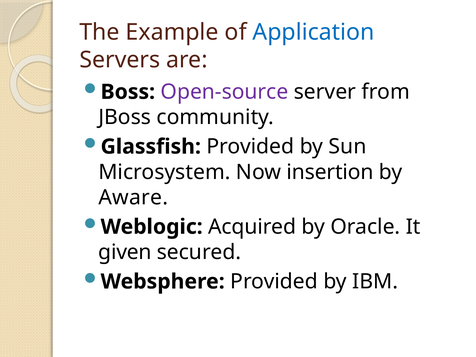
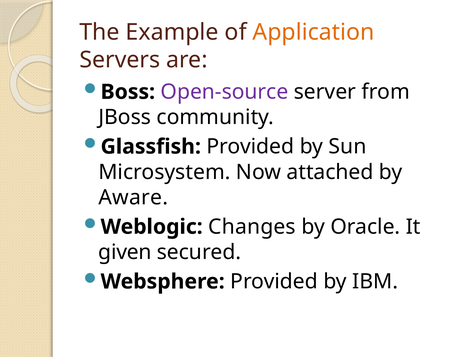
Application colour: blue -> orange (314, 32)
insertion: insertion -> attached (330, 172)
Acquired: Acquired -> Changes (252, 227)
